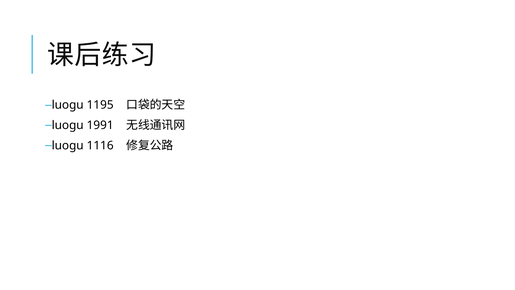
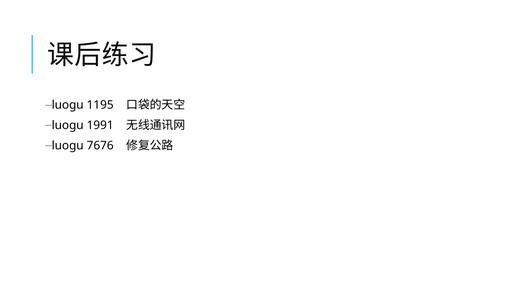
1116: 1116 -> 7676 (100, 145)
